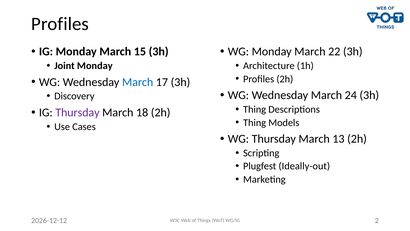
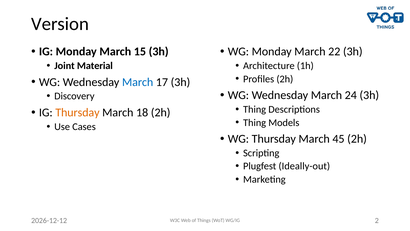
Profiles: Profiles -> Version (60, 24)
Joint Monday: Monday -> Material (95, 66)
Thursday colour: purple -> orange (77, 112)
13: 13 -> 45 (338, 139)
